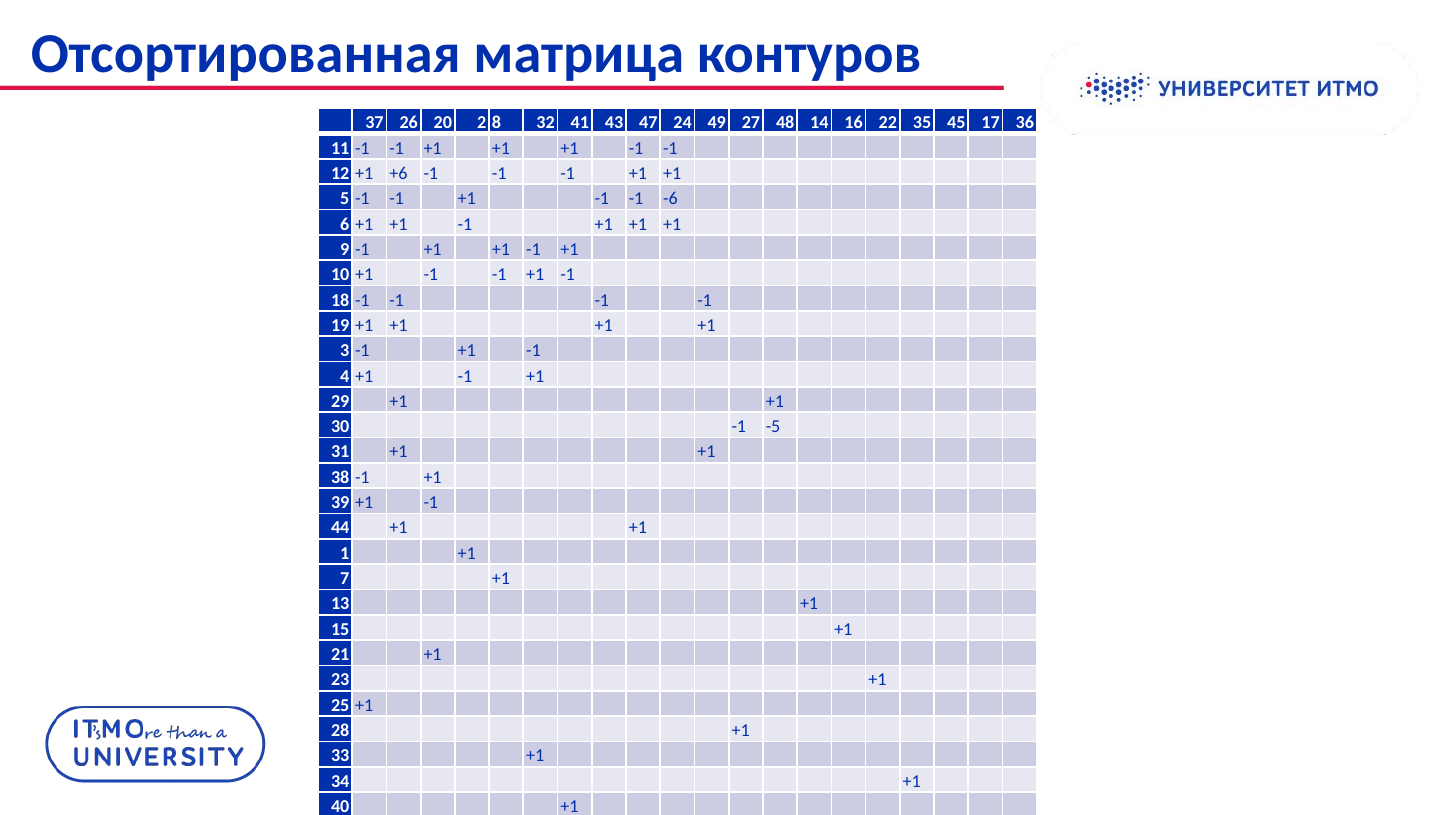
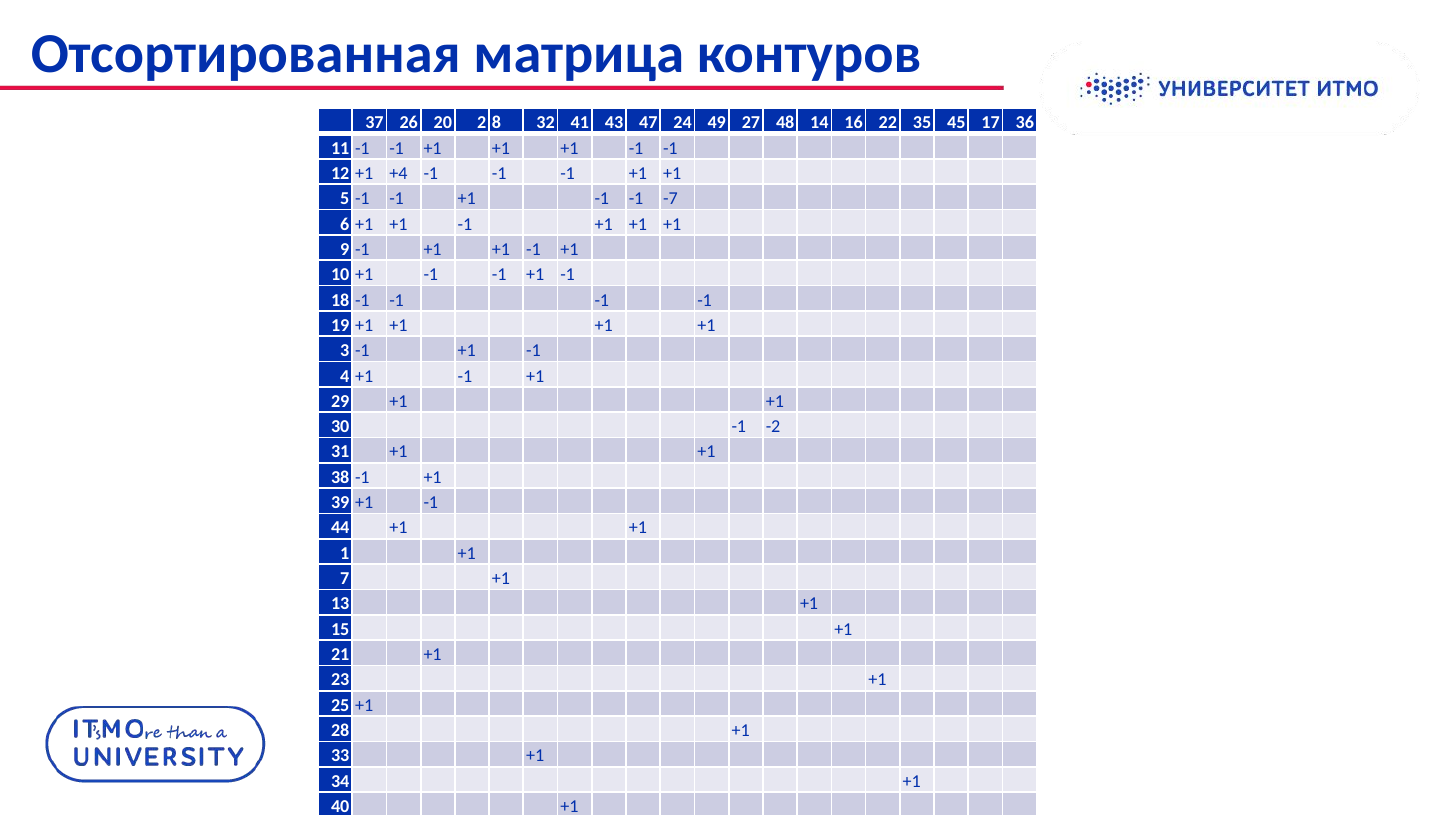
+6: +6 -> +4 (398, 173)
-6: -6 -> -7 (670, 199)
-5: -5 -> -2 (773, 427)
